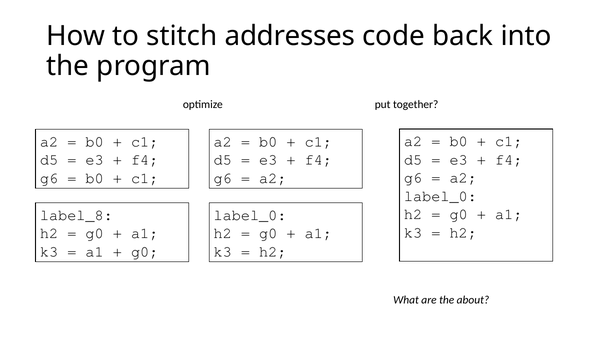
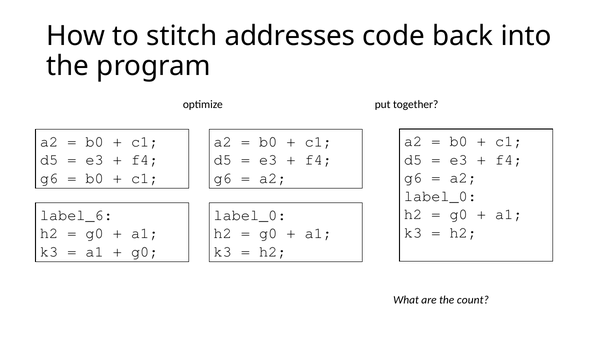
label_8: label_8 -> label_6 (76, 215)
about: about -> count (473, 299)
